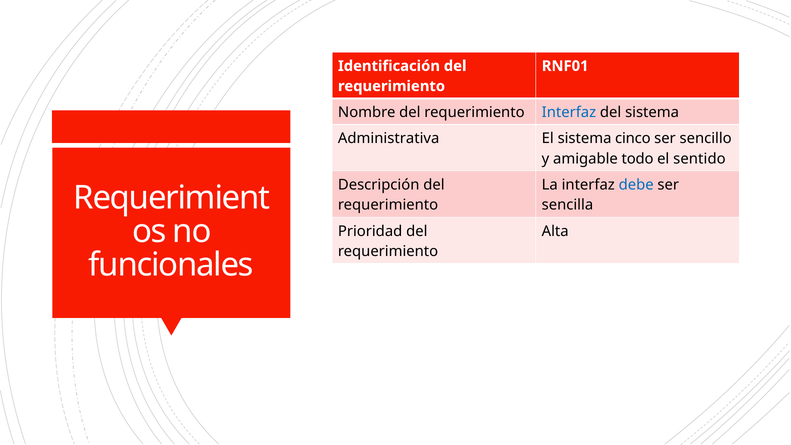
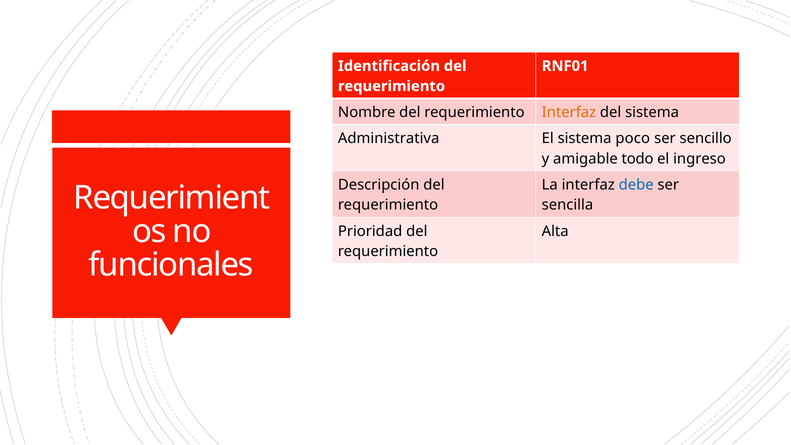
Interfaz colour: blue -> orange (569, 112)
cinco: cinco -> poco (633, 138)
sentido: sentido -> ingreso (699, 159)
